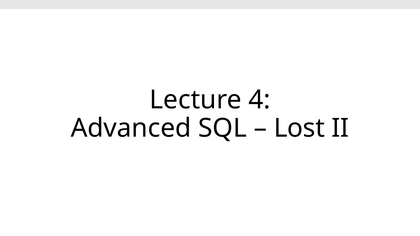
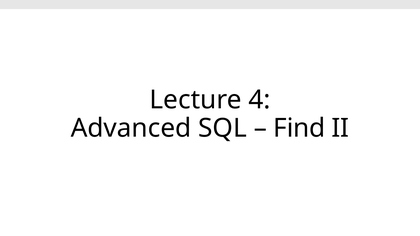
Lost: Lost -> Find (299, 128)
